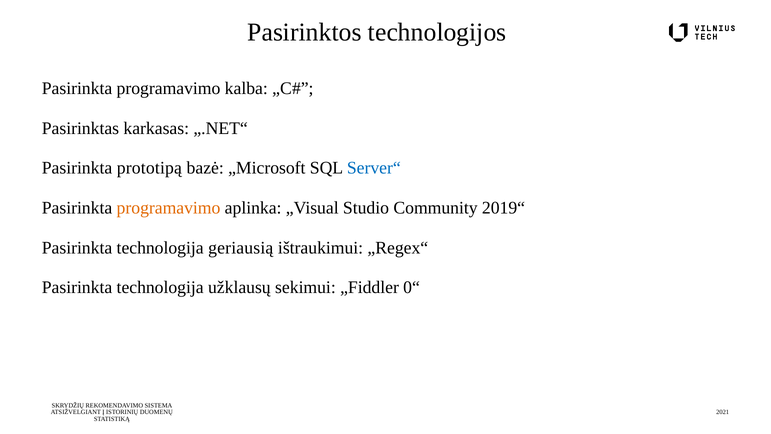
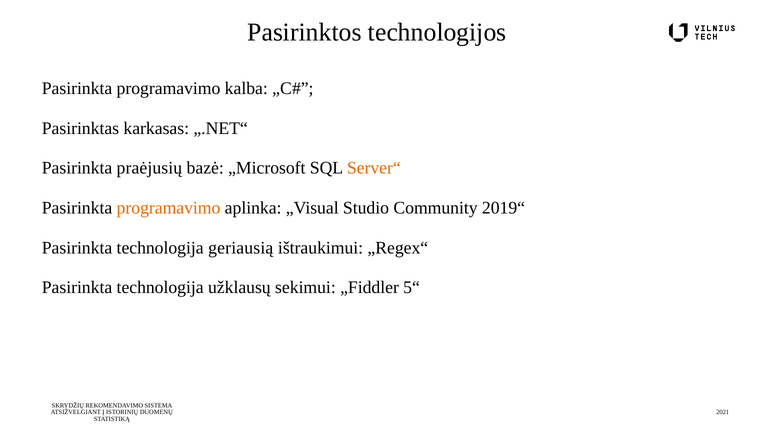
prototipą: prototipą -> praėjusių (149, 168)
Server“ colour: blue -> orange (374, 168)
0“: 0“ -> 5“ (412, 287)
